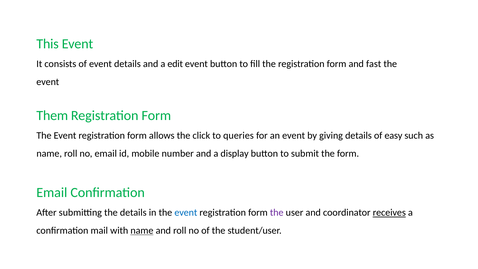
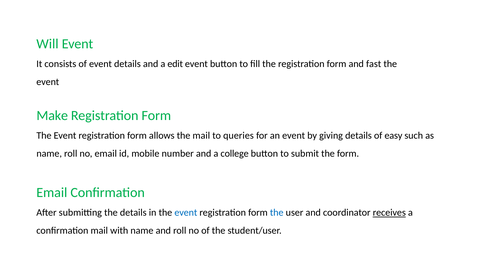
This: This -> Will (47, 44)
Them: Them -> Make (52, 115)
the click: click -> mail (201, 135)
display: display -> college (235, 153)
the colour: purple -> blue (277, 213)
name underline: present -> none (142, 230)
